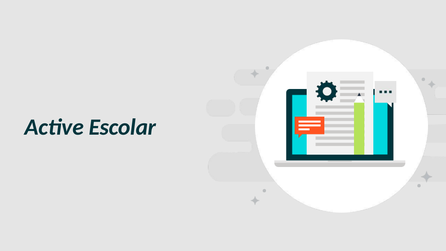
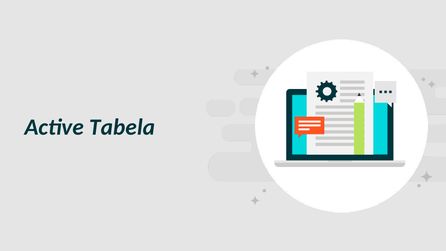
Escolar: Escolar -> Tabela (122, 127)
